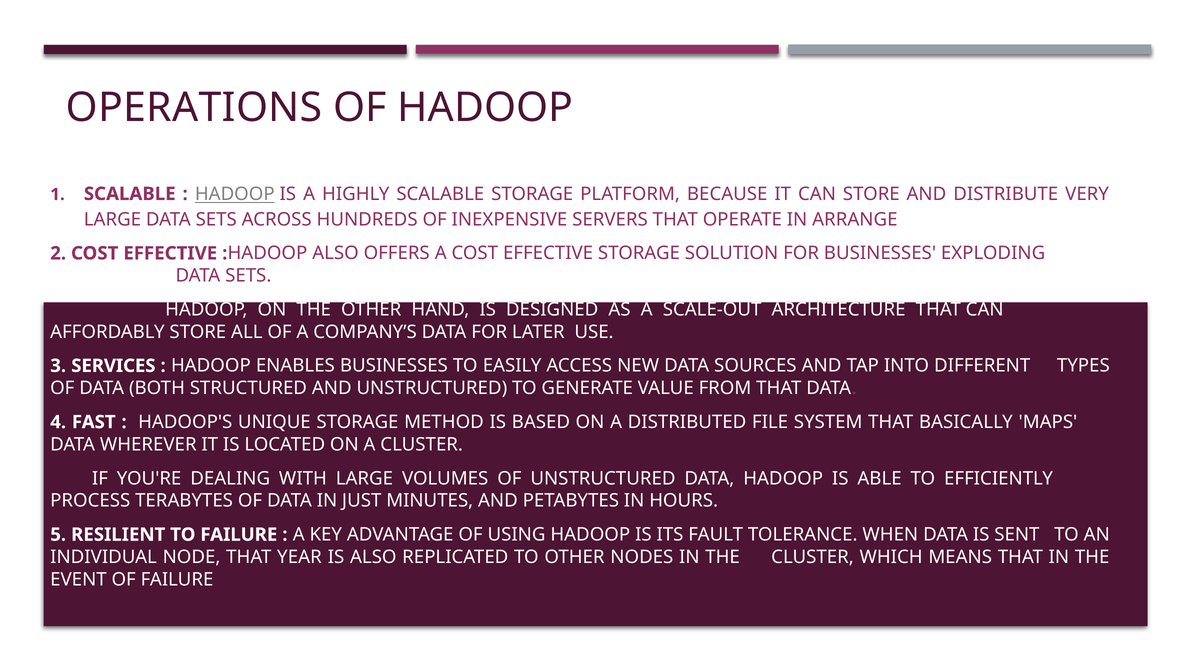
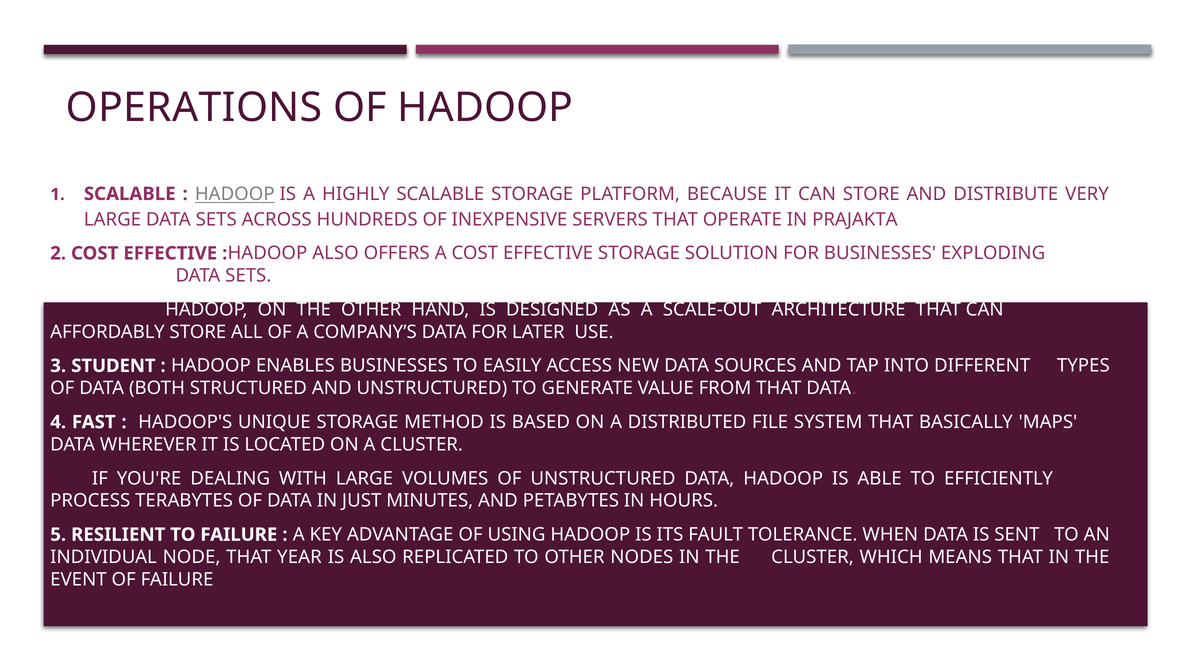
ARRANGE: ARRANGE -> PRAJAKTA (855, 219)
SERVICES: SERVICES -> STUDENT (113, 366)
